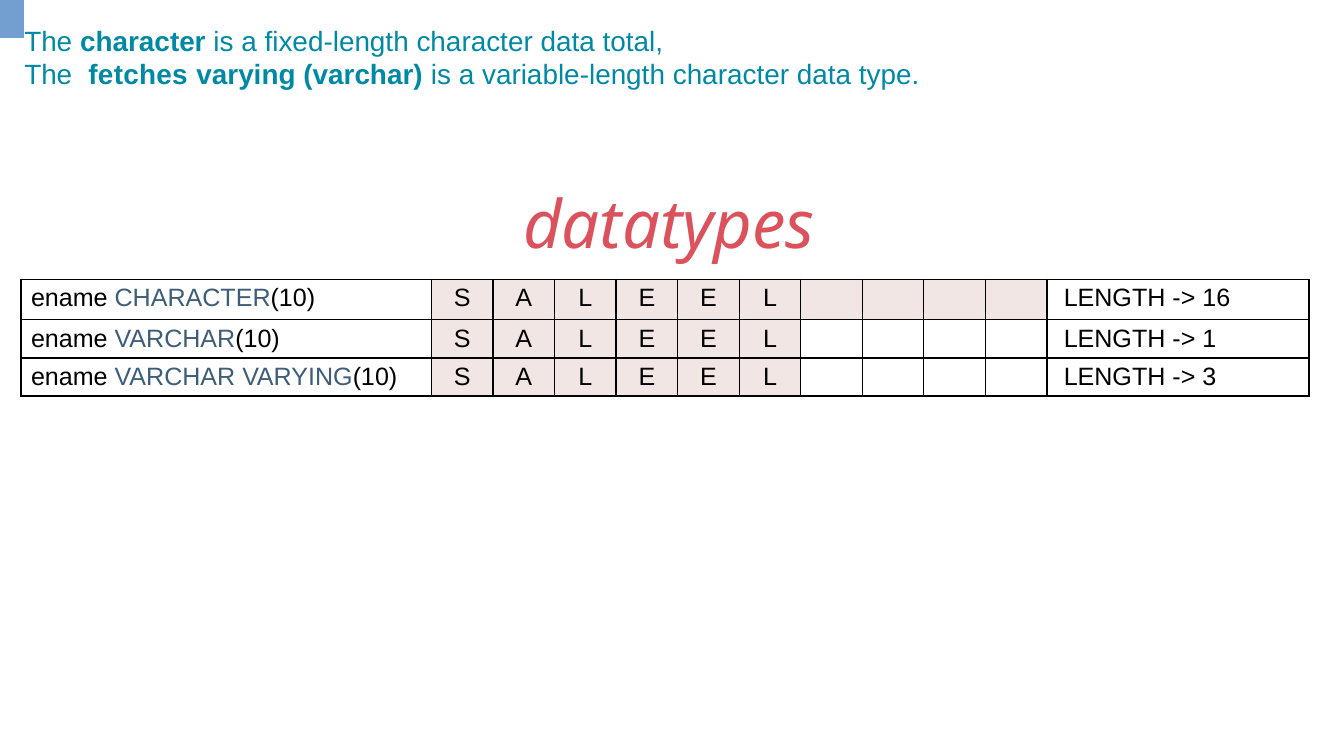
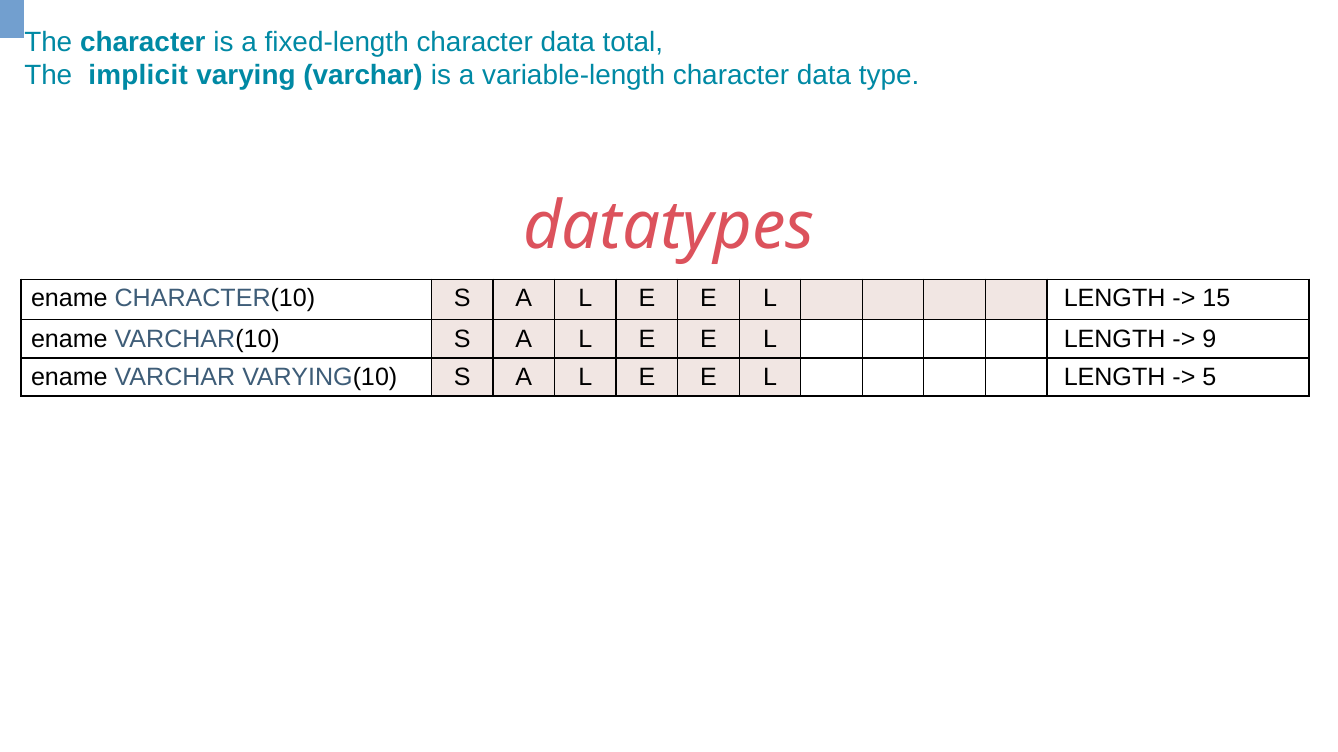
fetches: fetches -> implicit (138, 75)
16: 16 -> 15 (1216, 299)
1: 1 -> 9 (1209, 340)
3: 3 -> 5 (1209, 378)
